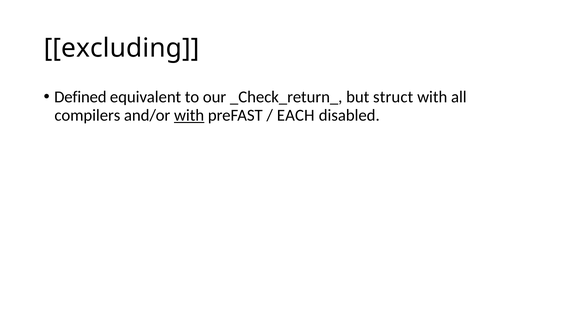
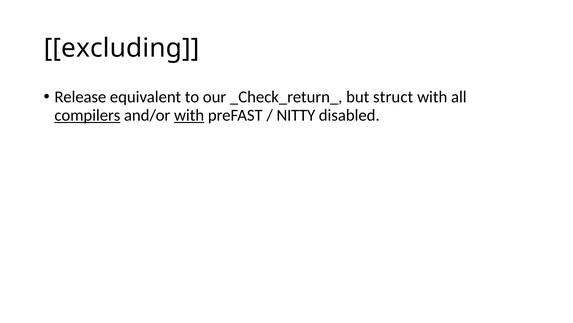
Defined: Defined -> Release (80, 97)
compilers underline: none -> present (87, 115)
EACH: EACH -> NITTY (296, 115)
